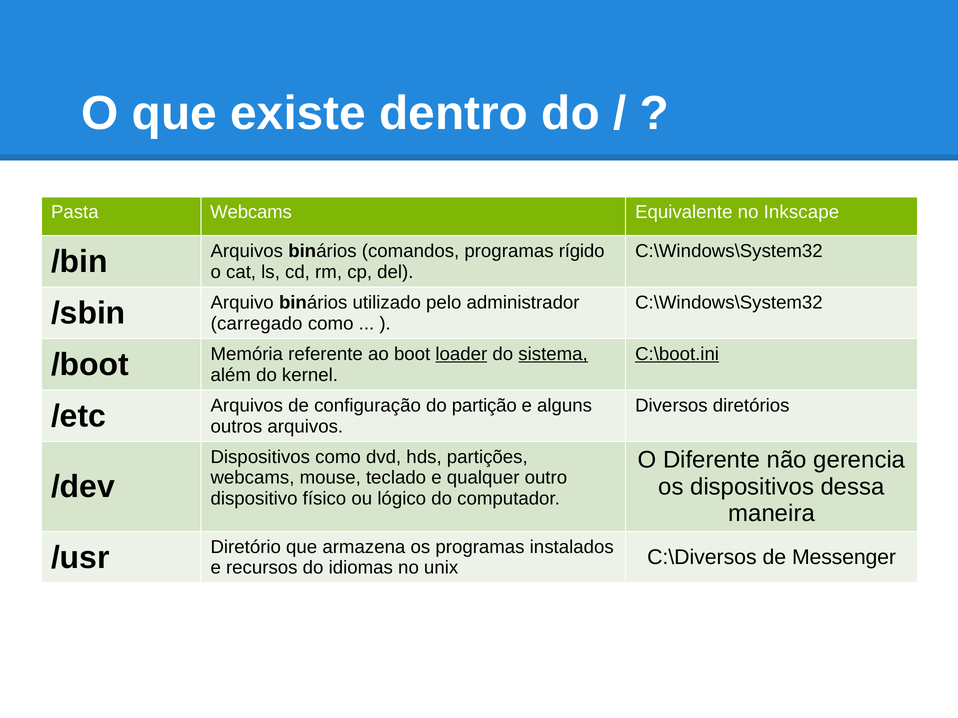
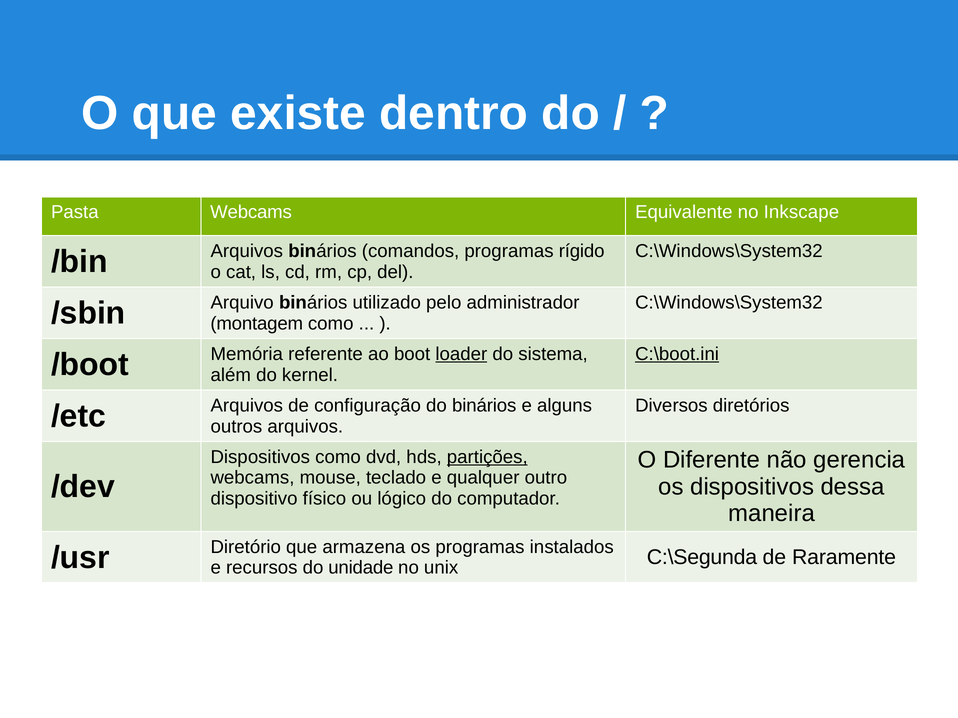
carregado: carregado -> montagem (257, 324)
sistema underline: present -> none (553, 354)
do partição: partição -> binários (484, 406)
partições underline: none -> present (487, 457)
idiomas: idiomas -> unidade (361, 568)
C:\Diversos: C:\Diversos -> C:\Segunda (702, 558)
Messenger: Messenger -> Raramente (844, 558)
